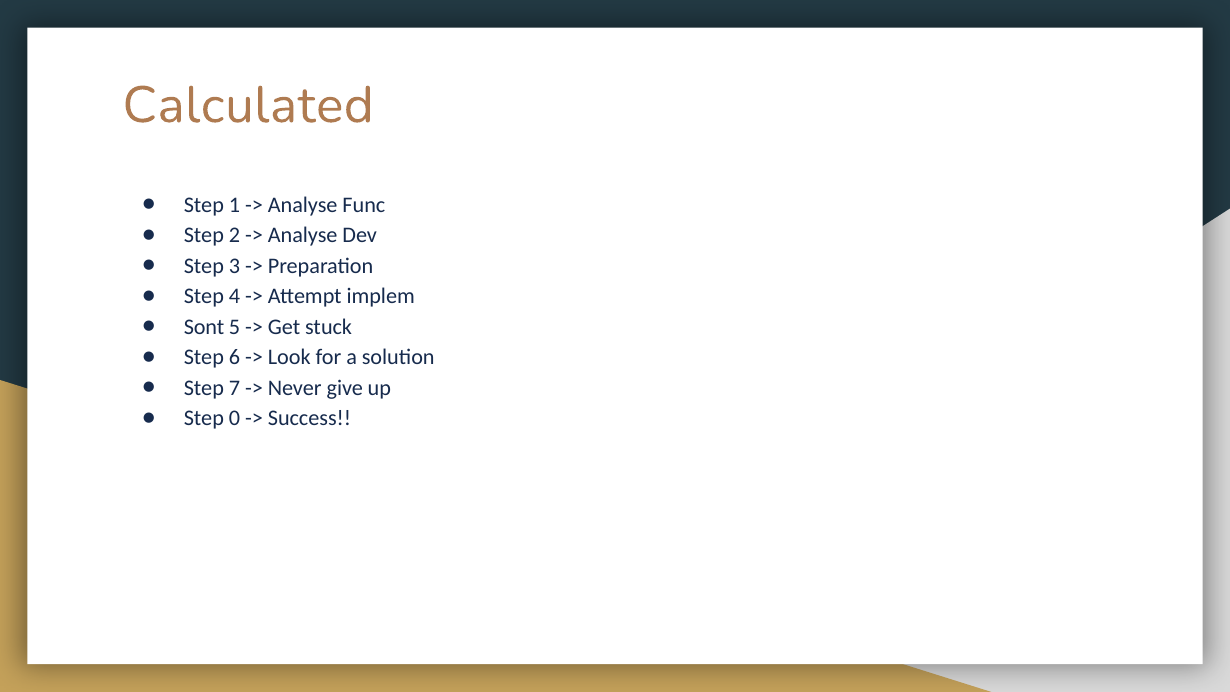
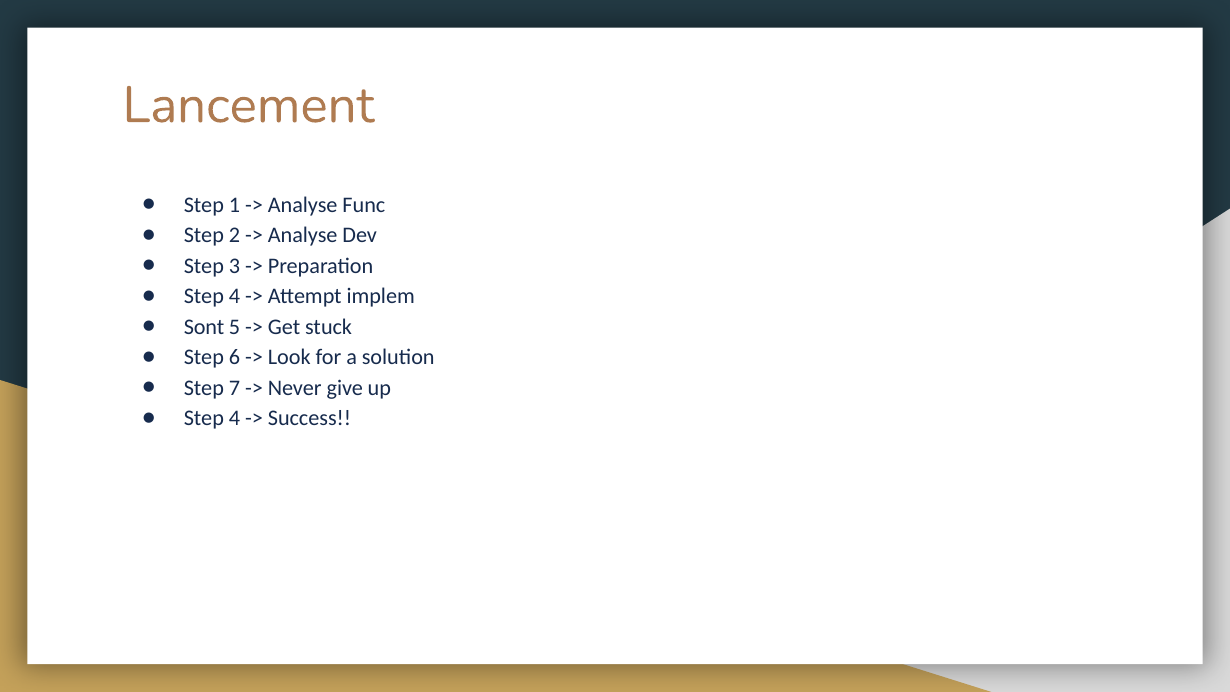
Calculated: Calculated -> Lancement (248, 105)
0: 0 -> 4 (234, 418)
